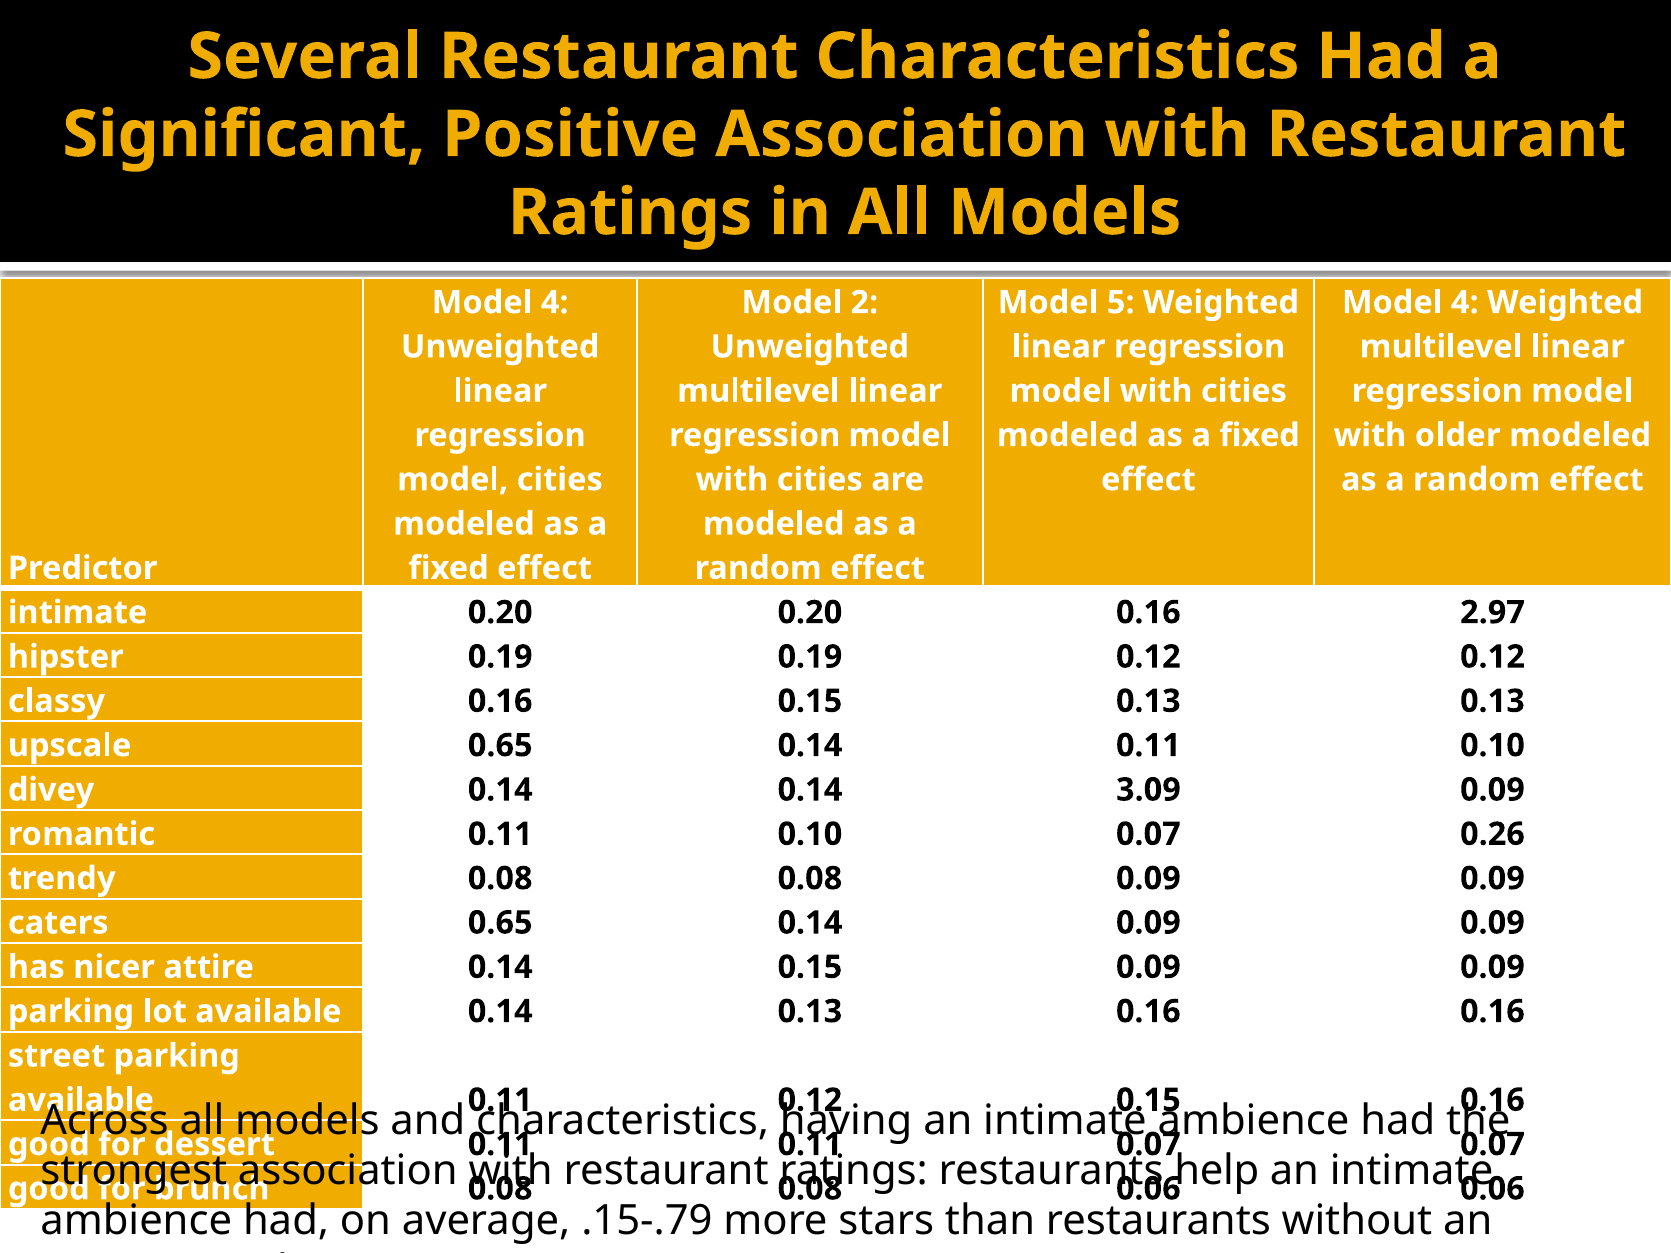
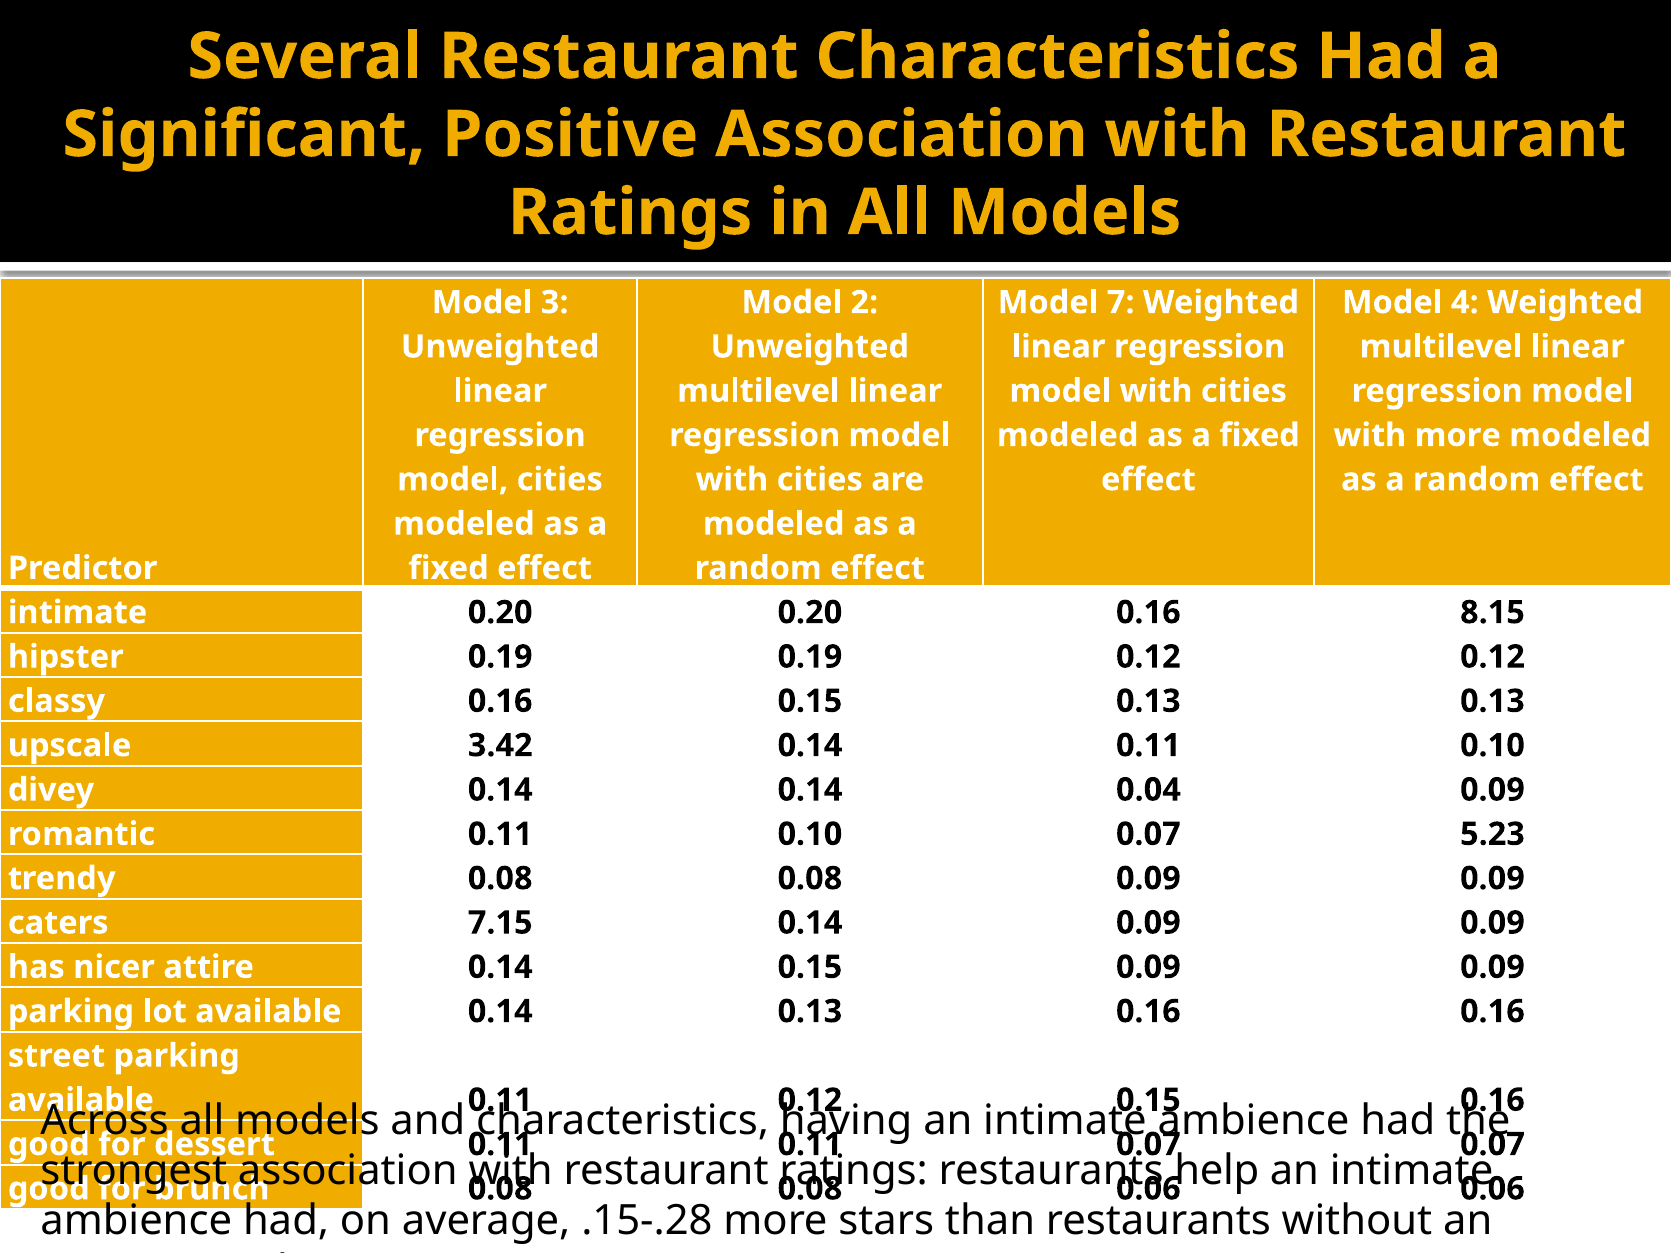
4: 4 -> 3 (555, 303)
5: 5 -> 7 (1121, 303)
with older: older -> more (1458, 435)
2.97: 2.97 -> 8.15 (1492, 613)
0.65: 0.65 -> 3.42 (500, 746)
3.09: 3.09 -> 0.04 (1148, 790)
0.26: 0.26 -> 5.23 (1492, 834)
0.65: 0.65 -> 7.15 (500, 923)
.15-.79: .15-.79 -> .15-.28 (647, 1221)
